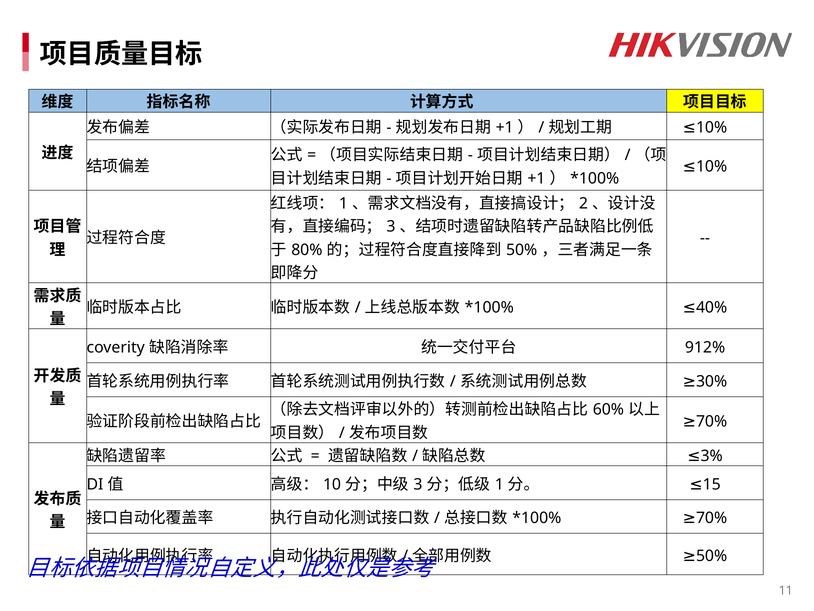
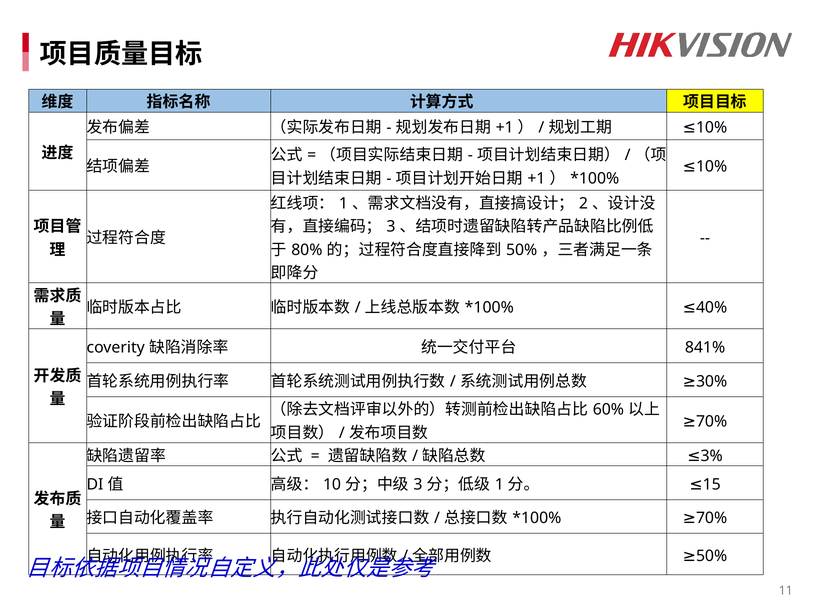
912%: 912% -> 841% (705, 347)
